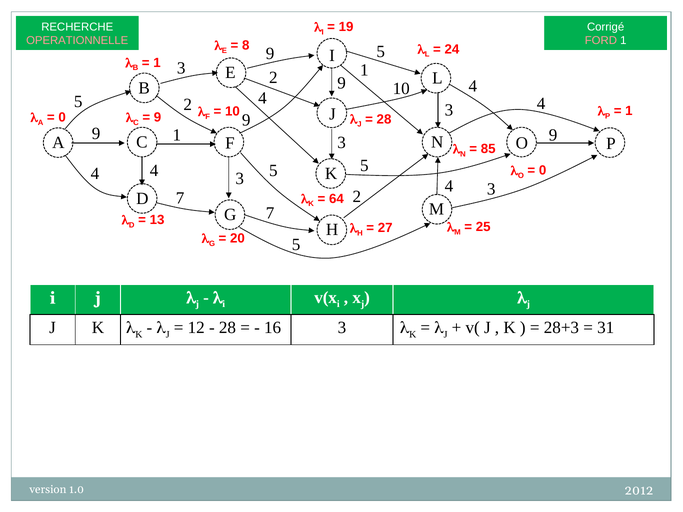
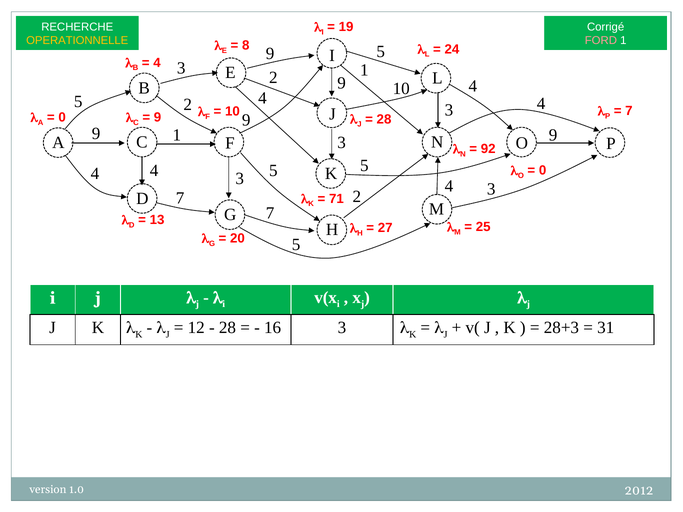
OPERATIONNELLE colour: pink -> yellow (77, 41)
1: 1 -> 4 (157, 63)
1: 1 -> 7 (629, 111)
85: 85 -> 92 (488, 149)
64: 64 -> 71 (336, 199)
